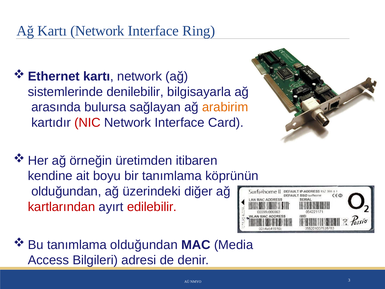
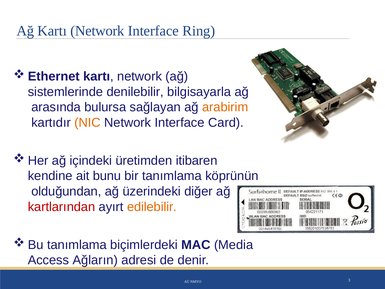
NIC colour: red -> orange (87, 122)
örneğin: örneğin -> içindeki (91, 160)
boyu: boyu -> bunu (107, 176)
edilebilir colour: red -> orange (152, 207)
tanımlama olduğundan: olduğundan -> biçimlerdeki (144, 245)
Bilgileri: Bilgileri -> Ağların (95, 260)
